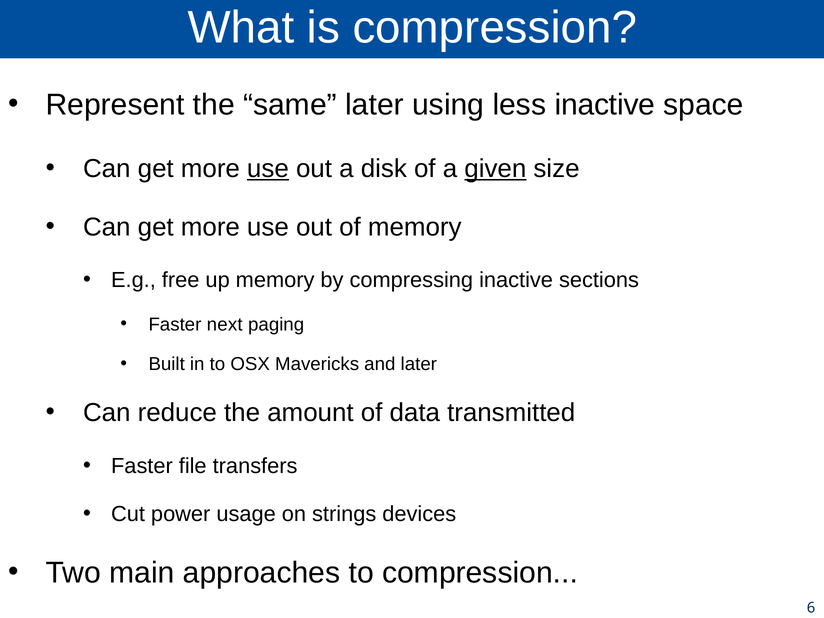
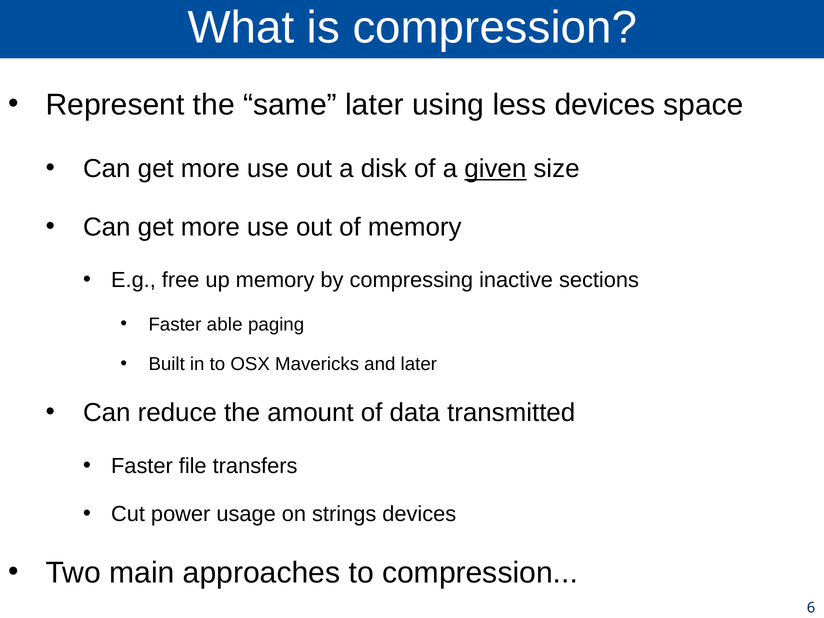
less inactive: inactive -> devices (605, 105)
use underline: present -> none (268, 169)
next: next -> able (225, 325)
